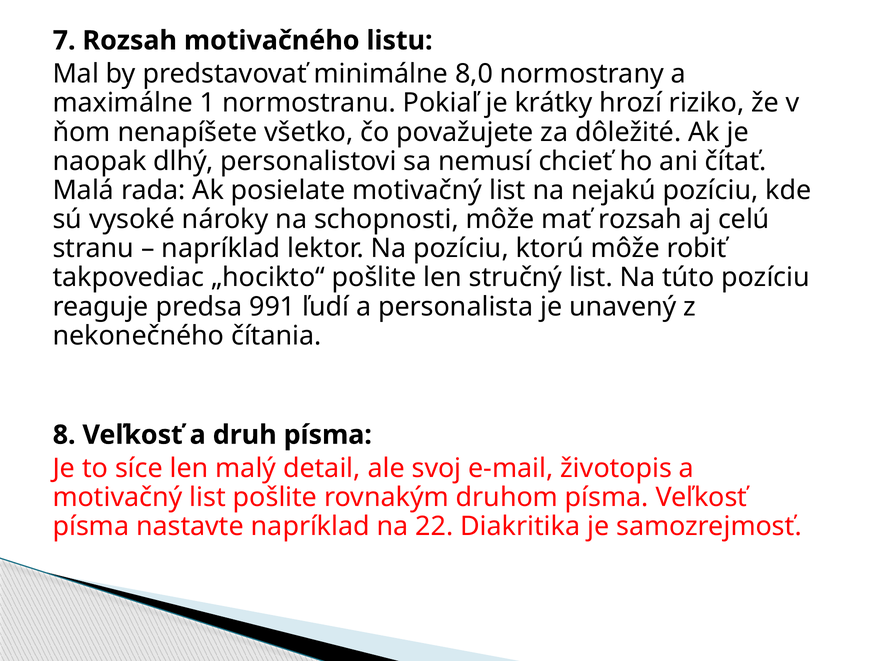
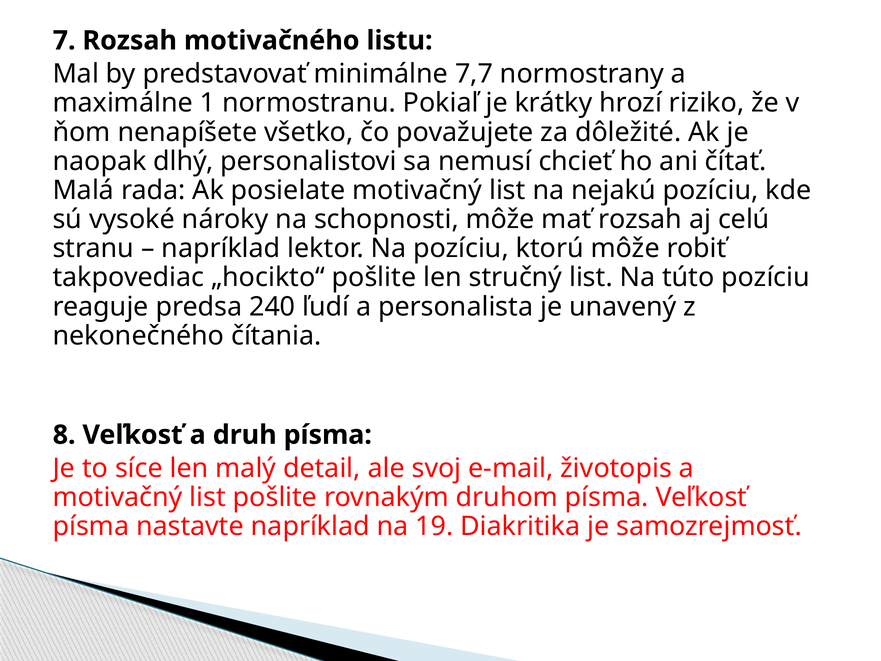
8,0: 8,0 -> 7,7 (474, 74)
991: 991 -> 240 (272, 307)
22: 22 -> 19 (434, 526)
